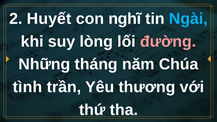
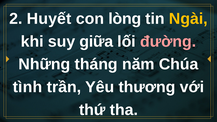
nghĩ: nghĩ -> lòng (125, 19)
Ngài colour: light blue -> yellow (188, 19)
lòng: lòng -> giữa (96, 42)
